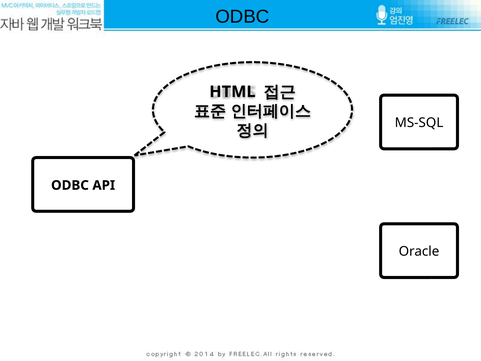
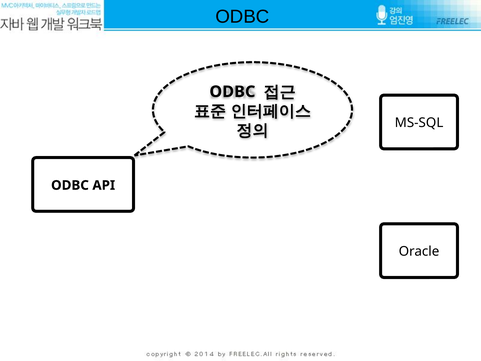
HTML: HTML -> ODBC (232, 92)
